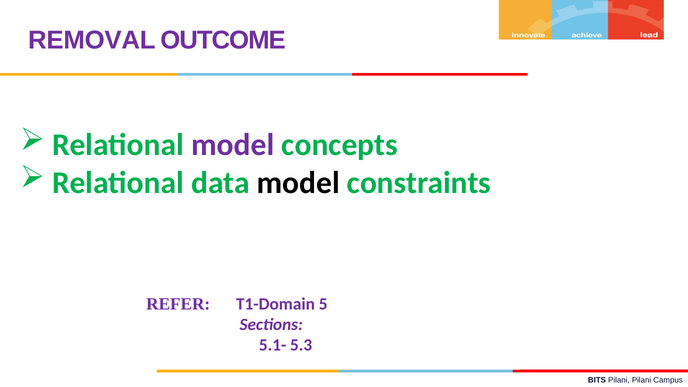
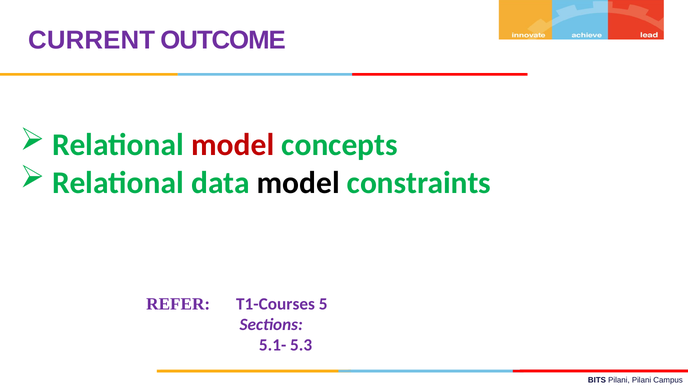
REMOVAL: REMOVAL -> CURRENT (92, 40)
model colour: purple -> red (233, 145)
T1-Domain: T1-Domain -> T1-Courses (275, 304)
